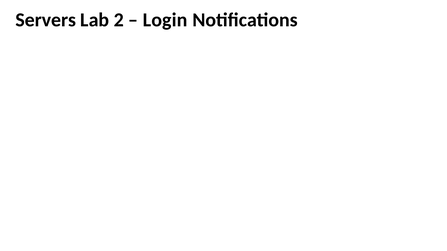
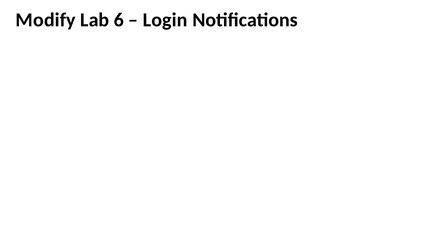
Servers: Servers -> Modify (46, 20)
2: 2 -> 6 (119, 20)
